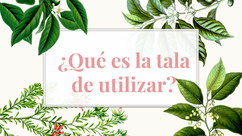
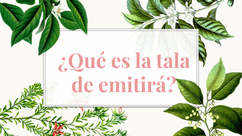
utilizar: utilizar -> emitirá (137, 86)
